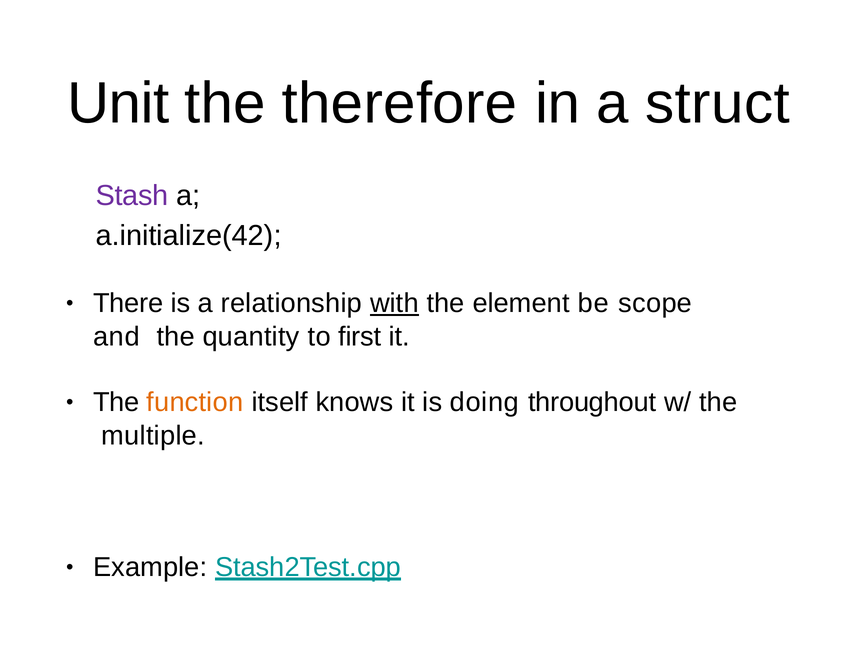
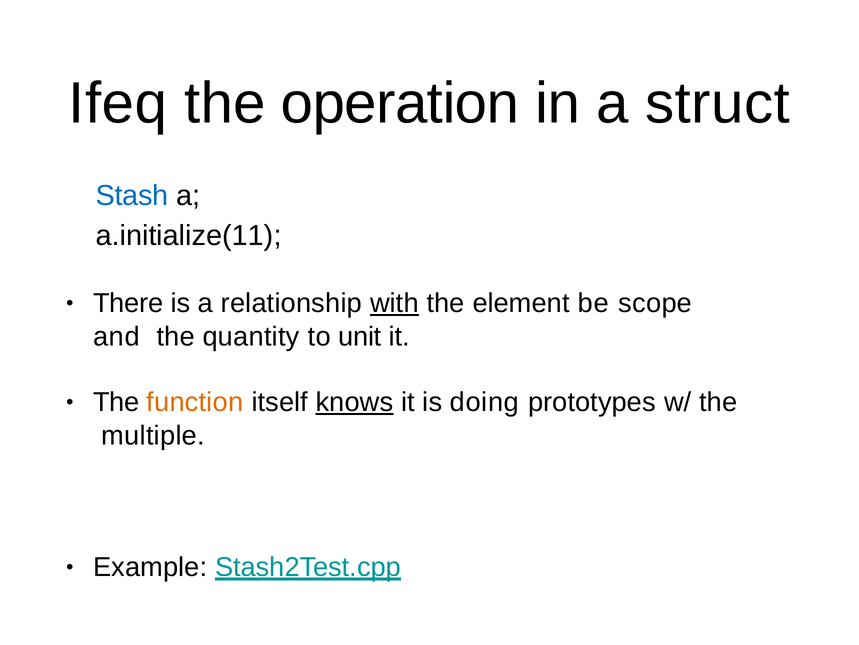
Unit: Unit -> Ifeq (118, 103)
therefore: therefore -> operation (400, 103)
Stash colour: purple -> blue (132, 196)
a.initialize(42: a.initialize(42 -> a.initialize(11 (189, 236)
first: first -> unit (360, 336)
knows underline: none -> present (354, 402)
throughout: throughout -> prototypes (592, 402)
